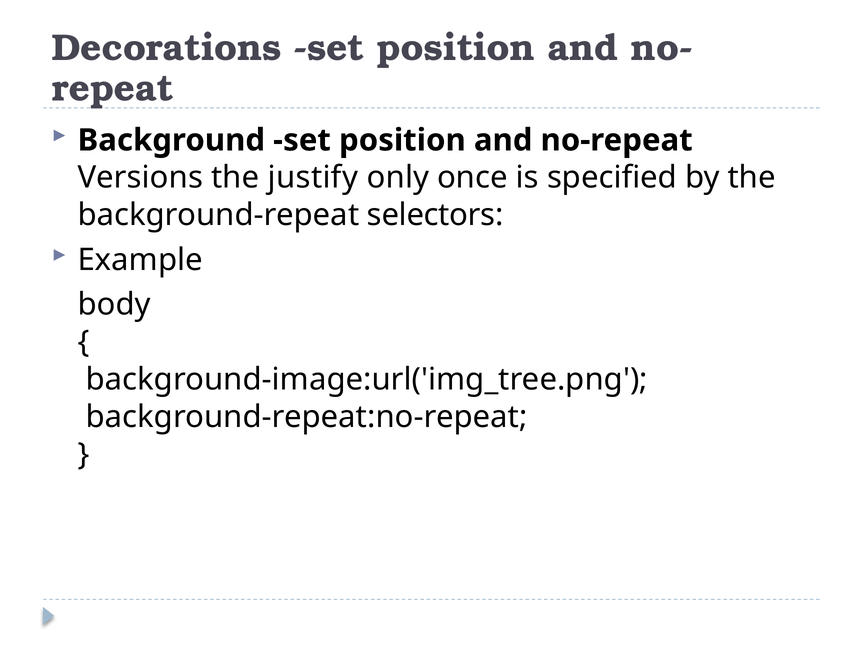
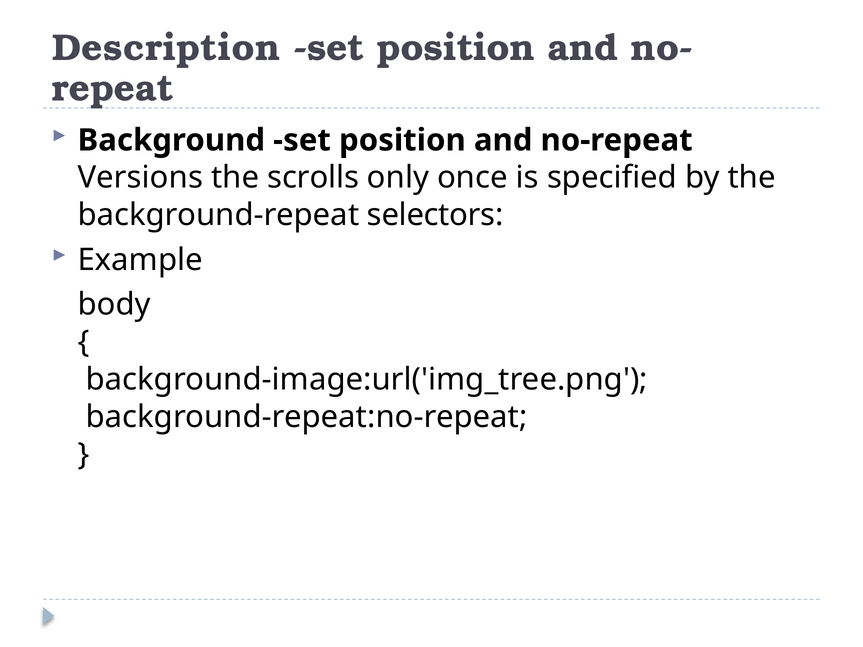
Decorations: Decorations -> Description (166, 48)
justify: justify -> scrolls (313, 178)
